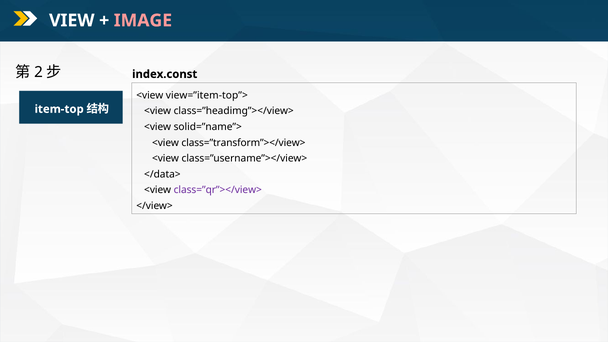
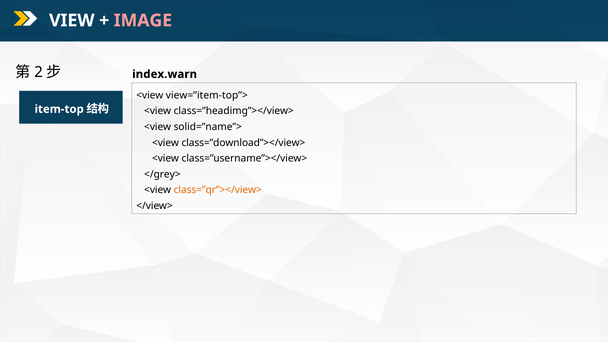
index.const: index.const -> index.warn (165, 74)
class=”transform”></view>: class=”transform”></view> -> class=”download”></view> (243, 143)
</data>: </data> -> </grey> (162, 174)
class=”qr”></view> colour: purple -> orange (218, 190)
